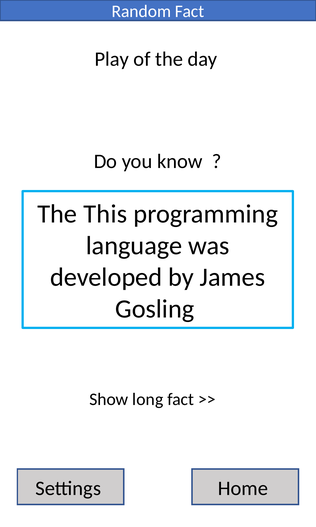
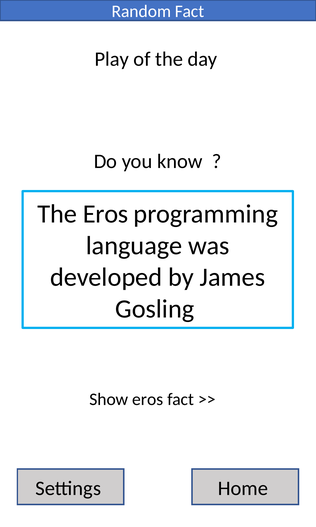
The This: This -> Eros (105, 214)
Show long: long -> eros (148, 399)
